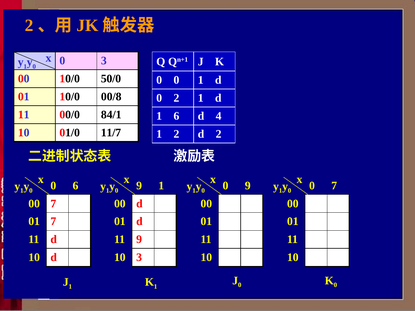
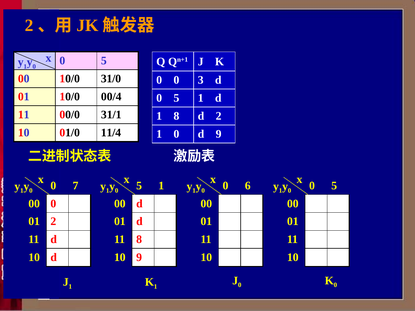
3: 3 -> 5 (104, 61)
50/0: 50/0 -> 31/0 (111, 79)
0 1: 1 -> 3 (201, 80)
00/8: 00/8 -> 00/4 (111, 97)
2: 2 -> 5 (176, 98)
84/1: 84/1 -> 31/1 (111, 115)
1 6: 6 -> 8 (176, 116)
d 4: 4 -> 2 (219, 116)
11/7: 11/7 -> 11/4 (111, 133)
1 2: 2 -> 0 (176, 134)
d 2: 2 -> 9 (219, 134)
0 6: 6 -> 7 (76, 186)
9: 9 -> 5 (139, 186)
0 0 9: 9 -> 6 (248, 186)
7: 7 -> 5 (334, 186)
00 7: 7 -> 0 (53, 204)
01 7: 7 -> 2 (53, 222)
11 9: 9 -> 8 (139, 240)
10 3: 3 -> 9 (139, 258)
